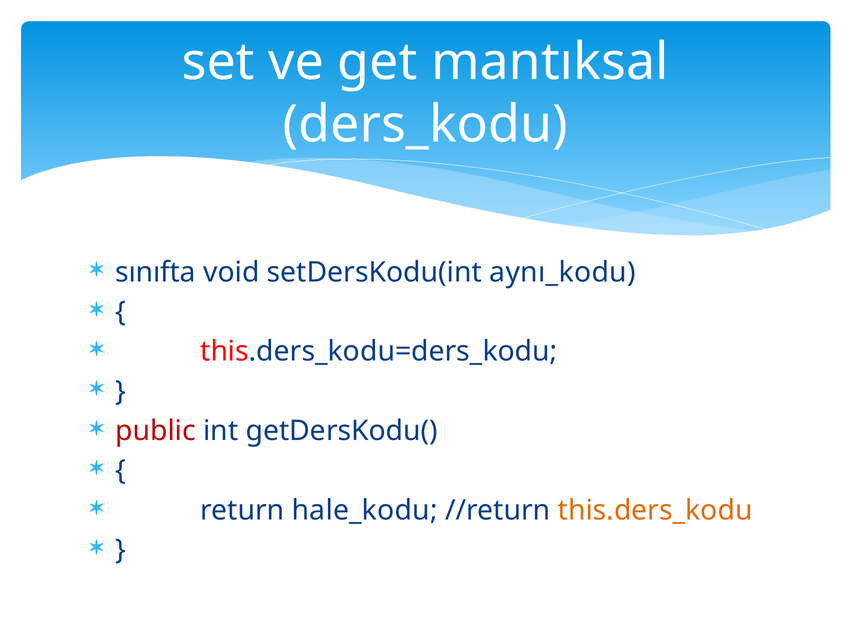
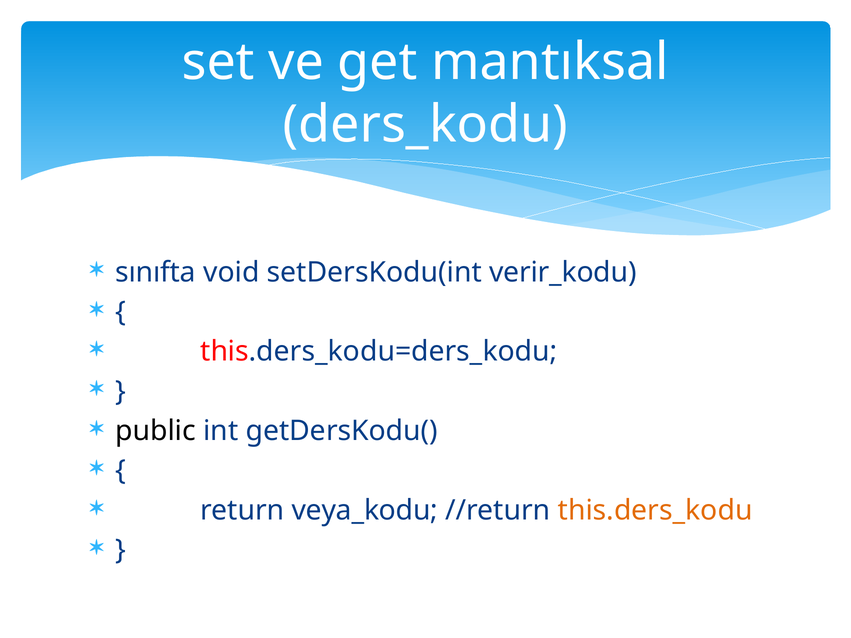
aynı_kodu: aynı_kodu -> verir_kodu (563, 272)
public colour: red -> black (155, 431)
hale_kodu: hale_kodu -> veya_kodu (365, 510)
